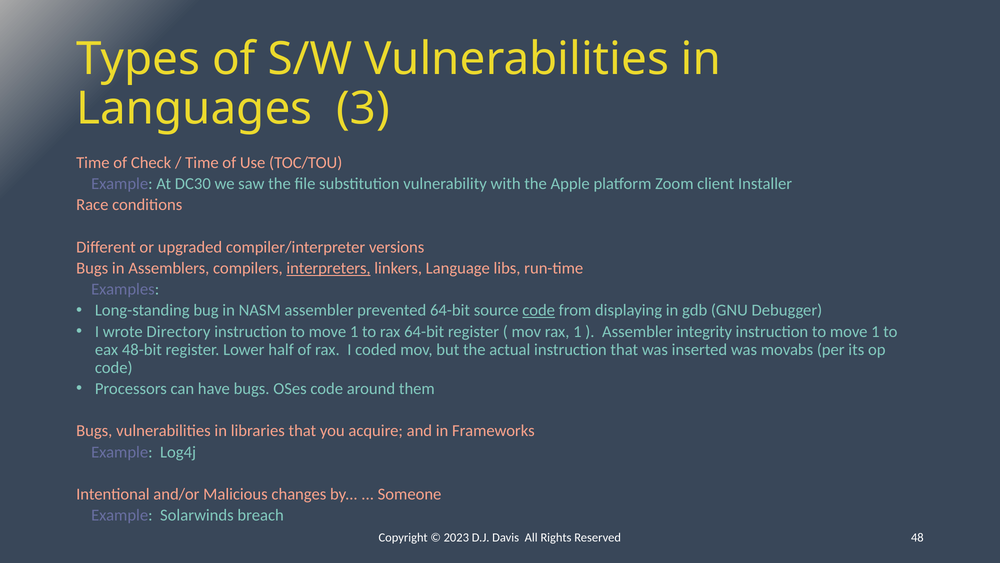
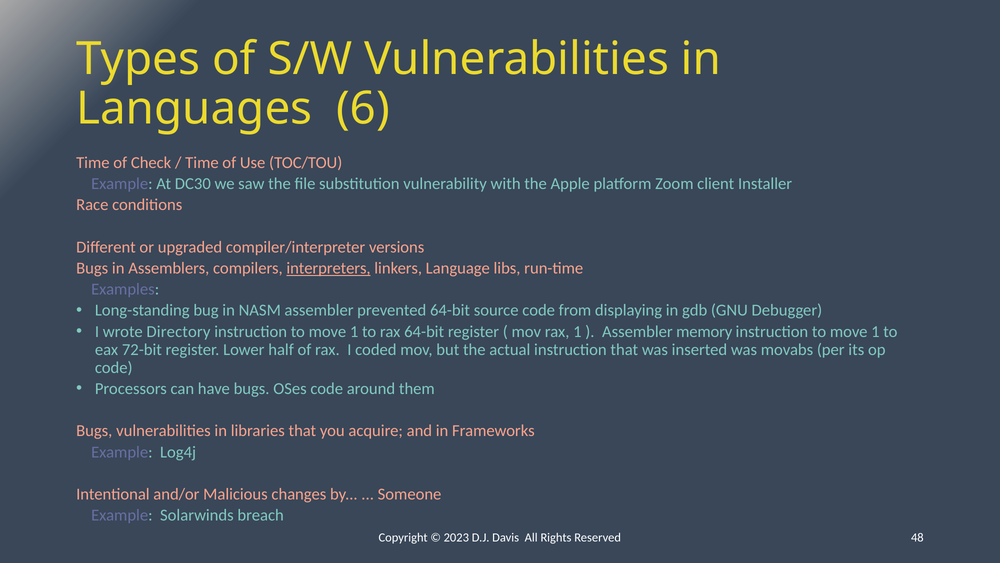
3: 3 -> 6 (363, 109)
code underline: present -> none (539, 310)
integrity: integrity -> memory (704, 331)
48-bit: 48-bit -> 72-bit (142, 349)
